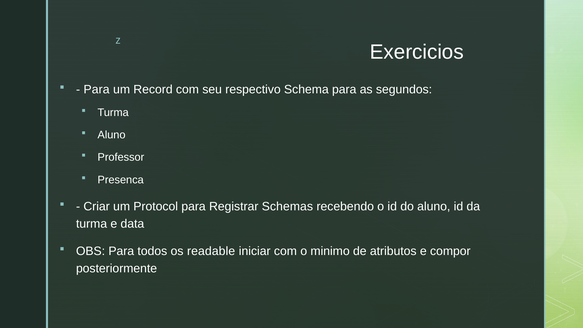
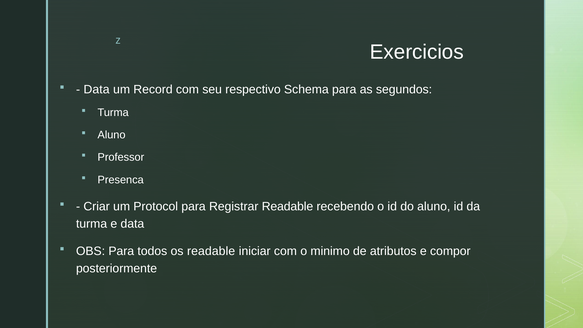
Para: Para -> Data (97, 89)
Registrar Schemas: Schemas -> Readable (287, 206)
